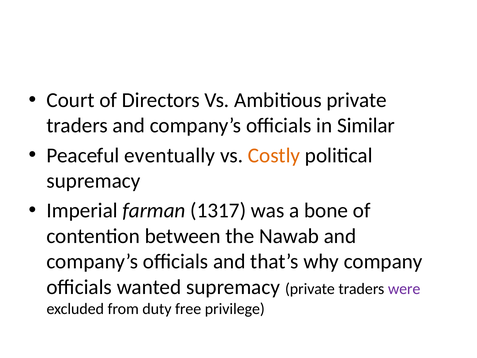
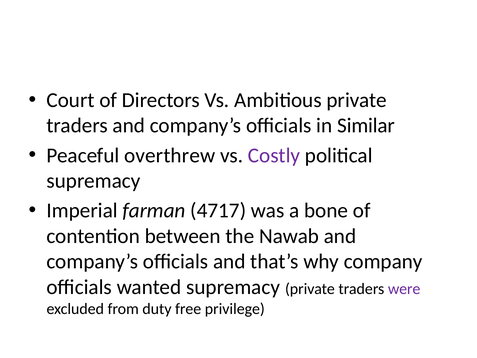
eventually: eventually -> overthrew (170, 155)
Costly colour: orange -> purple (274, 155)
1317: 1317 -> 4717 (218, 210)
